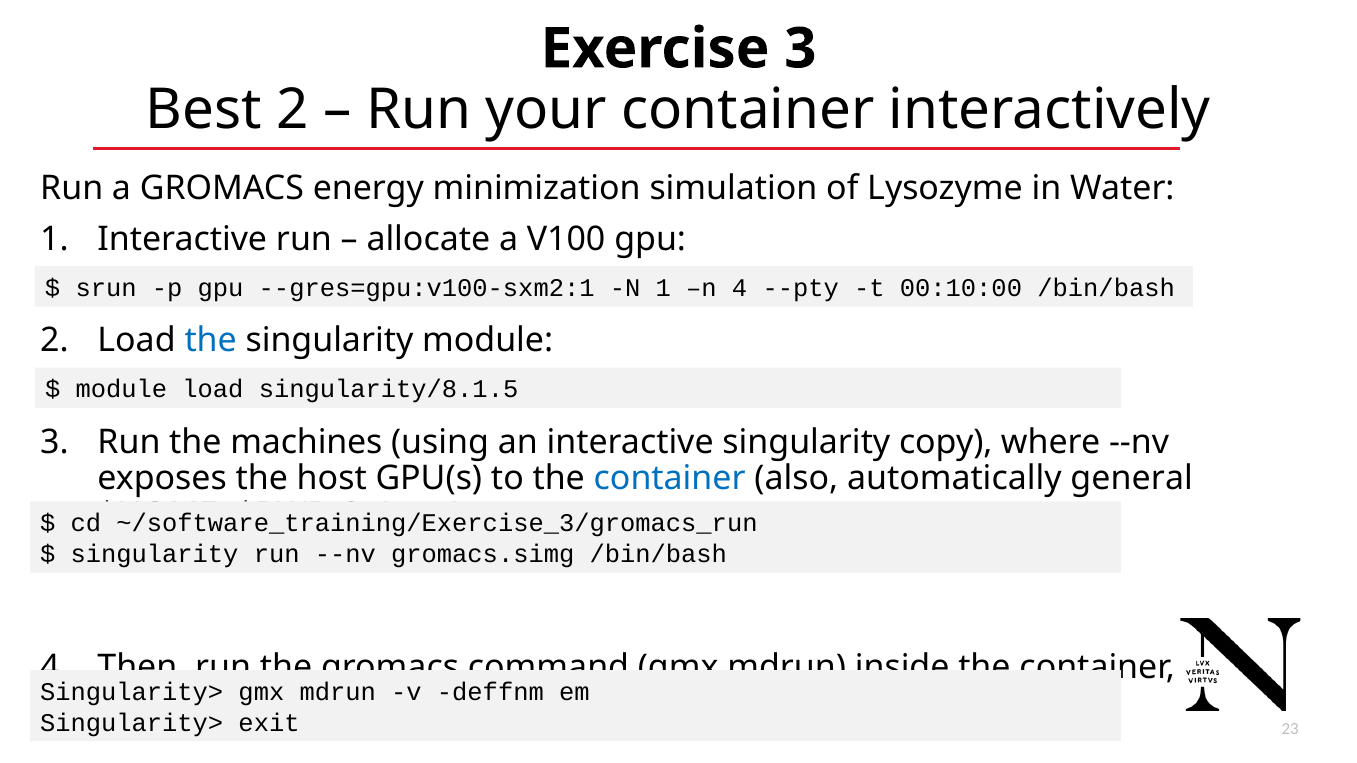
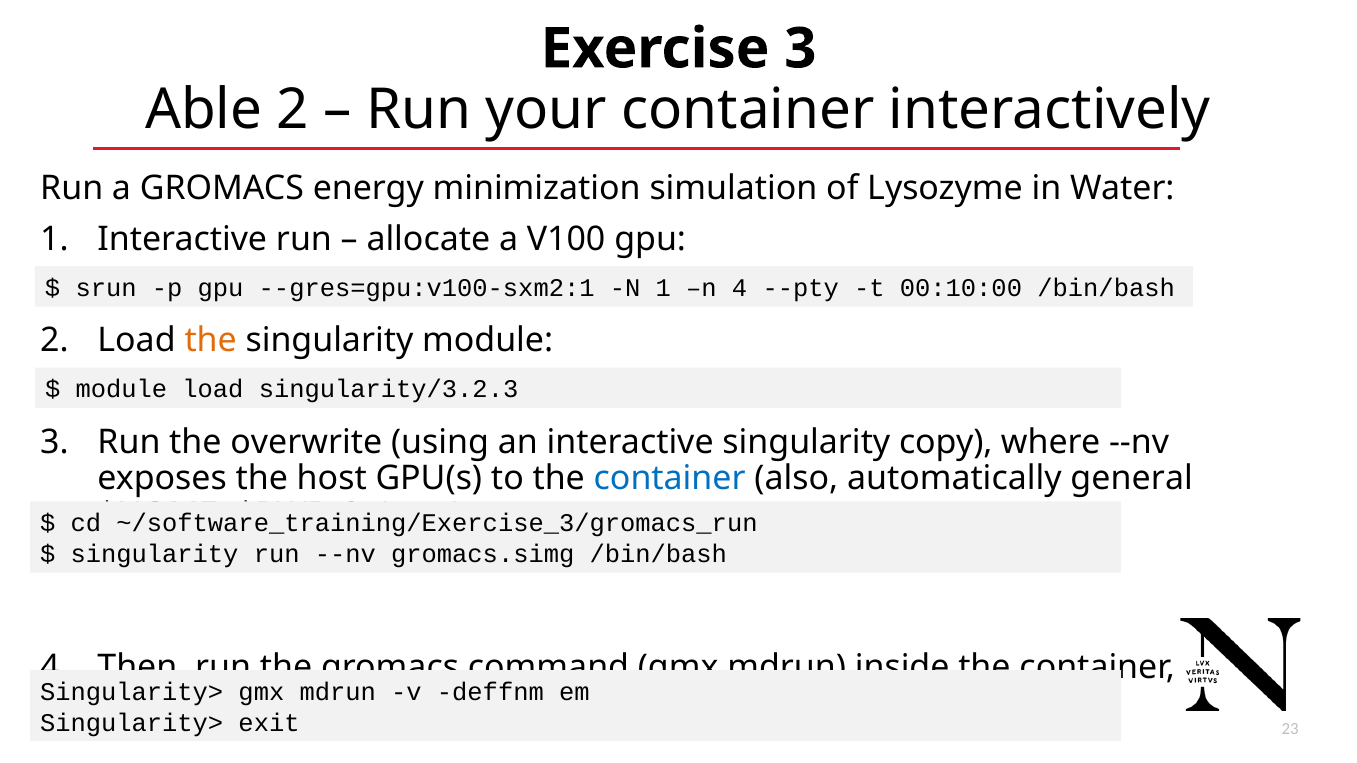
Best: Best -> Able (204, 110)
the colour: blue -> orange (211, 341)
singularity/8.1.5: singularity/8.1.5 -> singularity/3.2.3 (389, 390)
machines: machines -> overwrite (306, 442)
